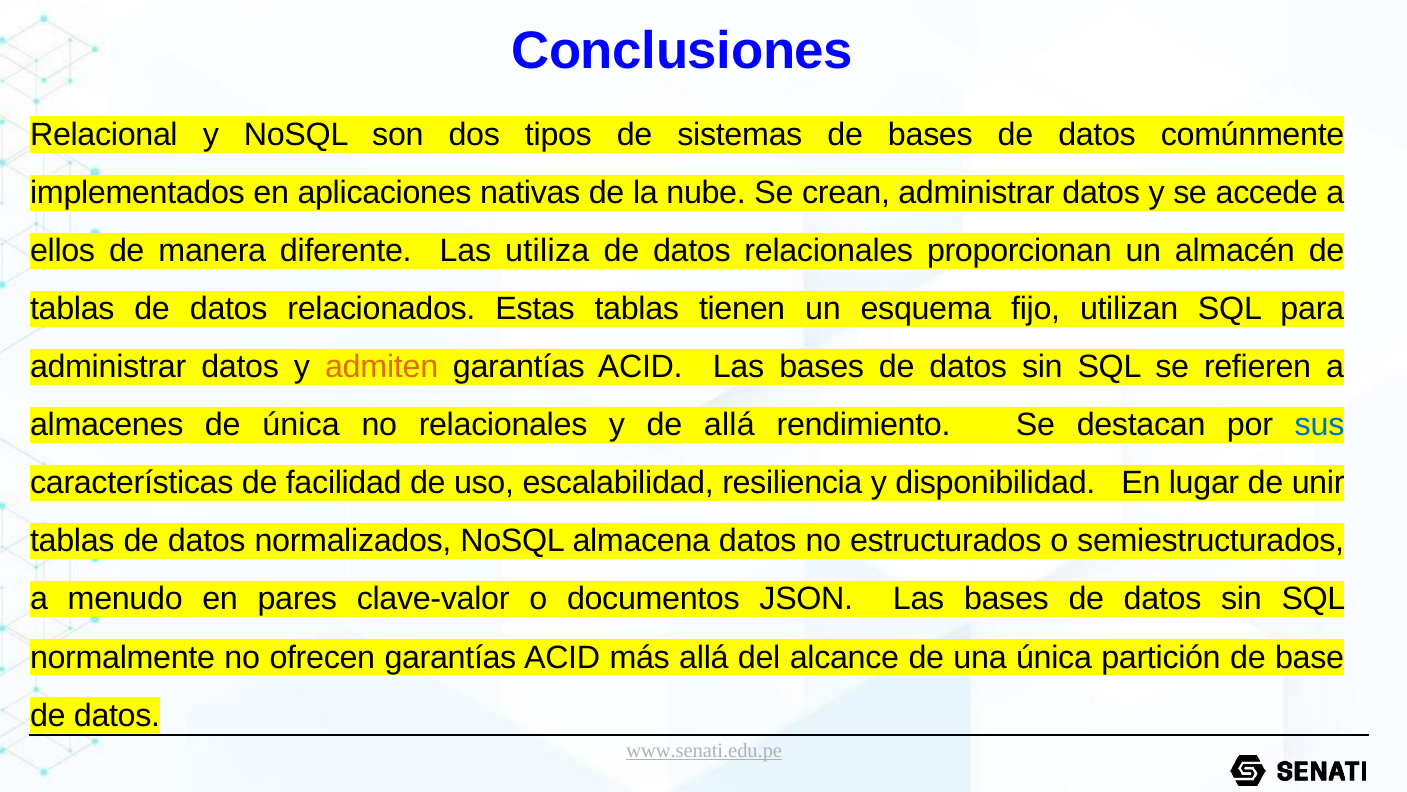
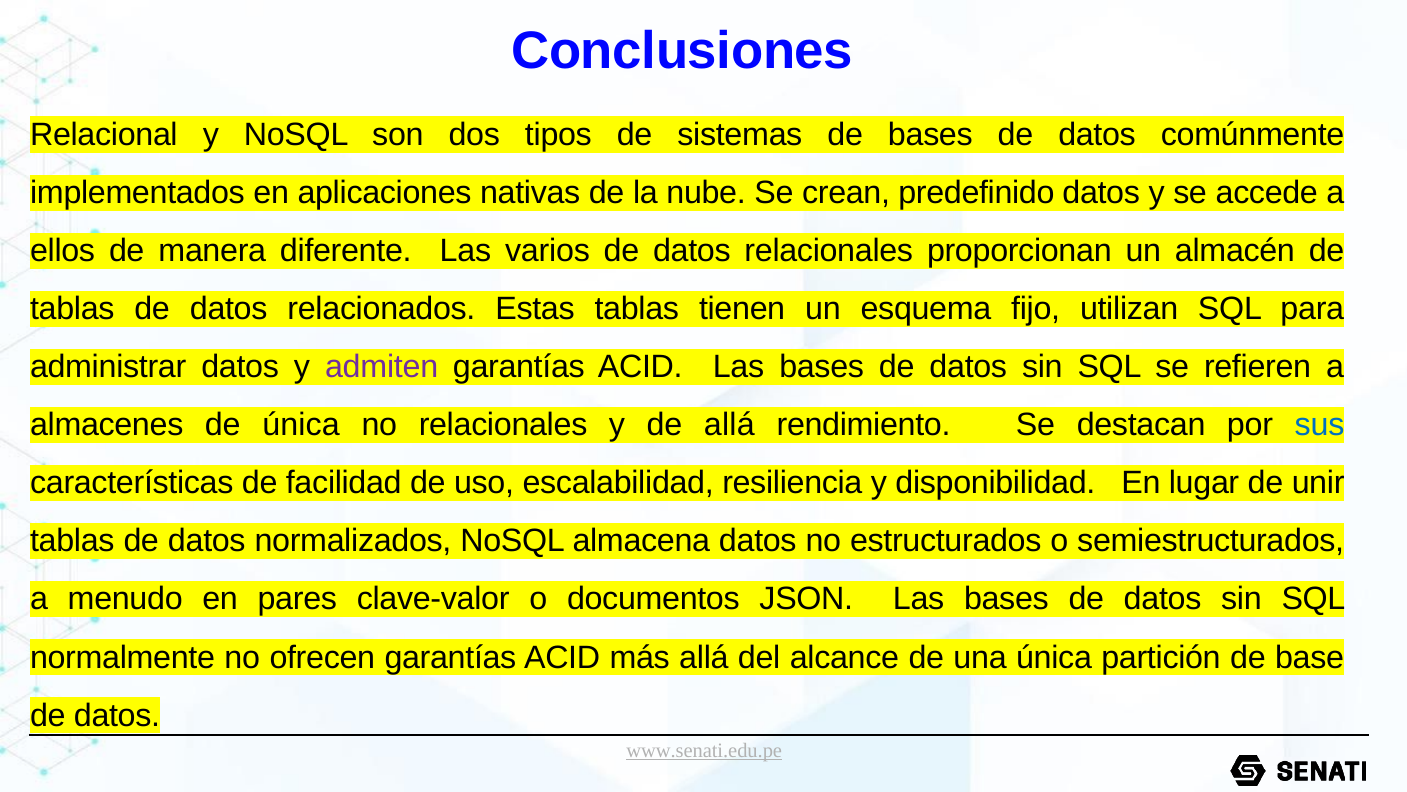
crean administrar: administrar -> predefinido (976, 193)
utiliza: utiliza -> varios (548, 251)
admiten colour: orange -> purple (382, 367)
